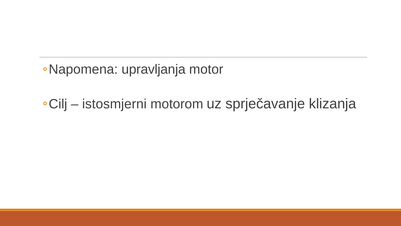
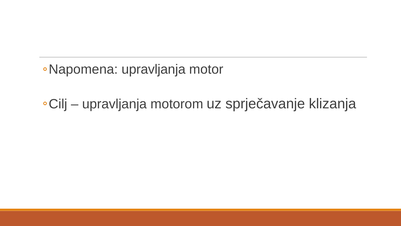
istosmjerni: istosmjerni -> upravljanja (114, 104)
